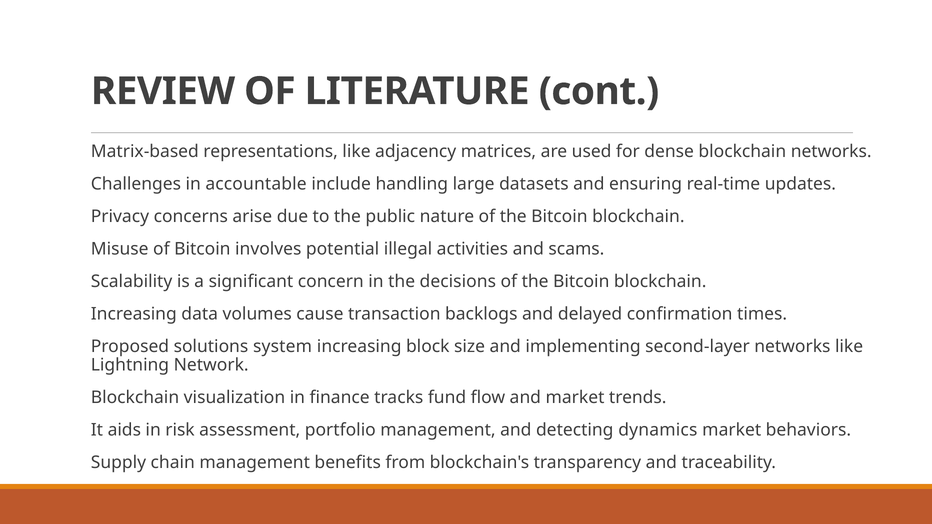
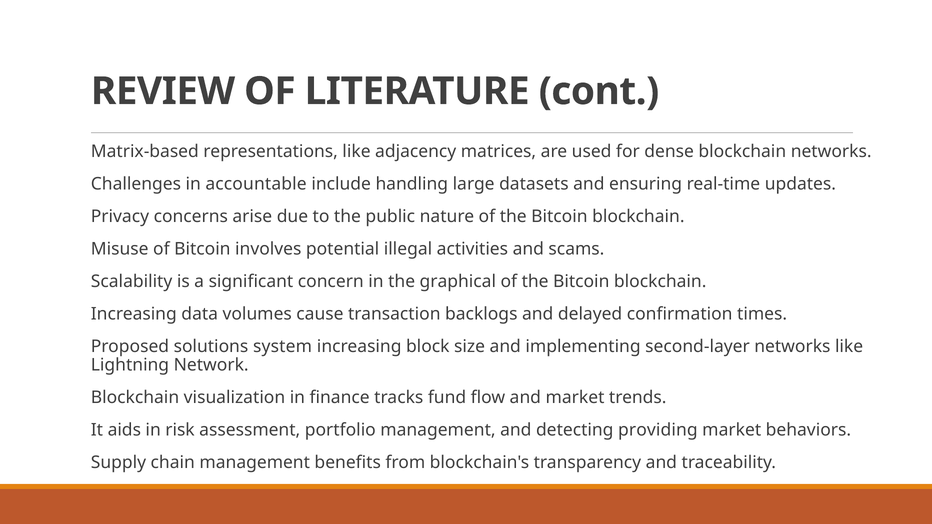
decisions: decisions -> graphical (458, 281)
dynamics: dynamics -> providing (658, 430)
